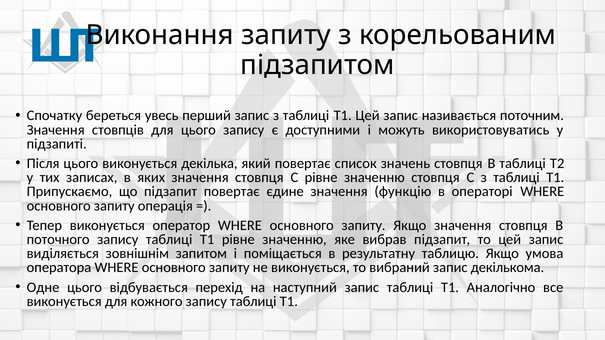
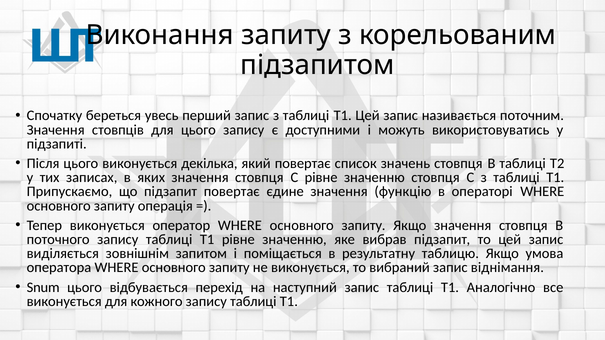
декількома: декількома -> віднімання (507, 268)
Одне: Одне -> Snum (43, 288)
